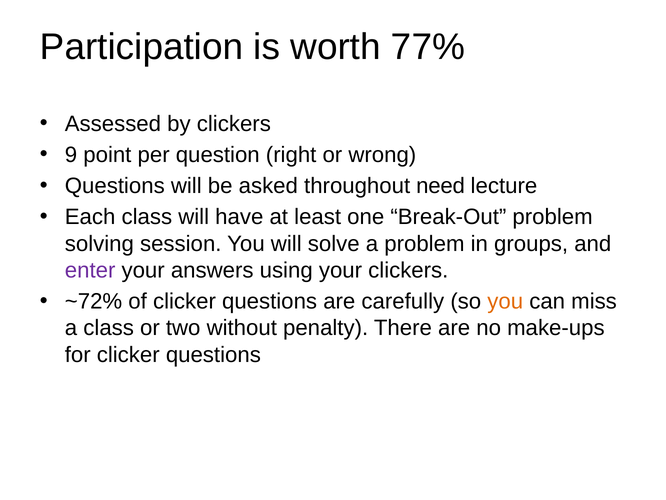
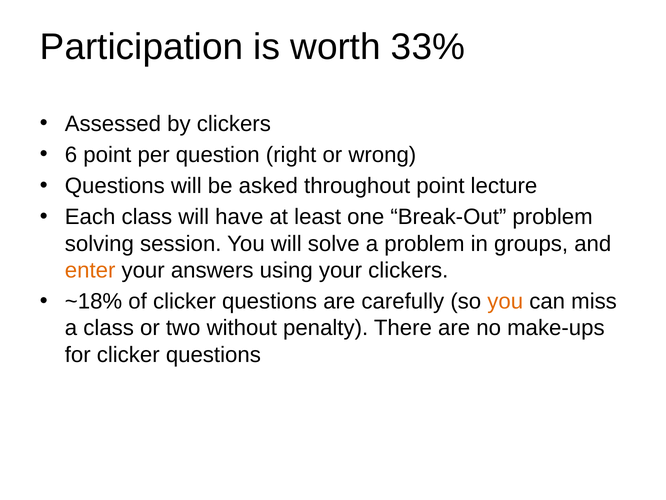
77%: 77% -> 33% (428, 47)
9: 9 -> 6 (71, 155)
throughout need: need -> point (440, 186)
enter colour: purple -> orange (90, 270)
~72%: ~72% -> ~18% (94, 301)
